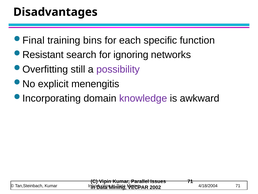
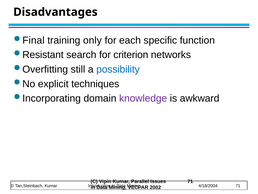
bins: bins -> only (92, 40)
ignoring: ignoring -> criterion (131, 55)
possibility colour: purple -> blue (118, 69)
menengitis: menengitis -> techniques (95, 84)
